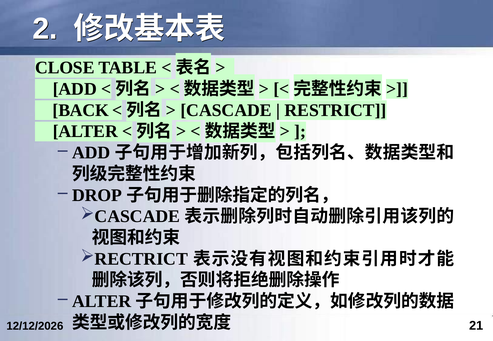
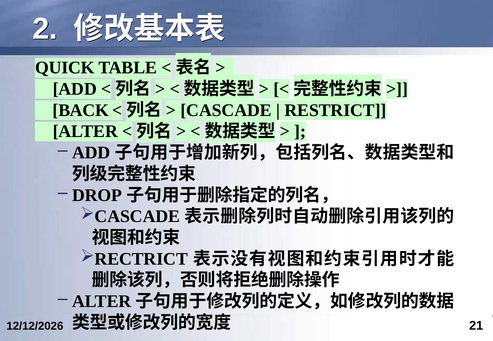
CLOSE: CLOSE -> QUICK (65, 68)
